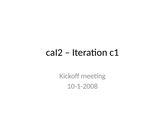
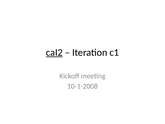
caI2 underline: none -> present (54, 52)
